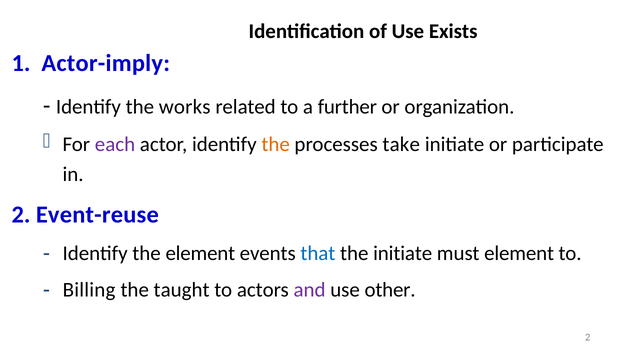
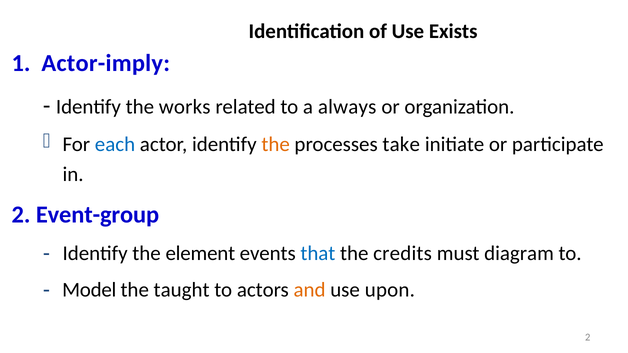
further: further -> always (347, 107)
each colour: purple -> blue (115, 144)
Event-reuse: Event-reuse -> Event-group (98, 215)
the initiate: initiate -> credits (403, 253)
must element: element -> diagram (519, 253)
Billing: Billing -> Model (89, 290)
and colour: purple -> orange (310, 290)
other: other -> upon (390, 290)
